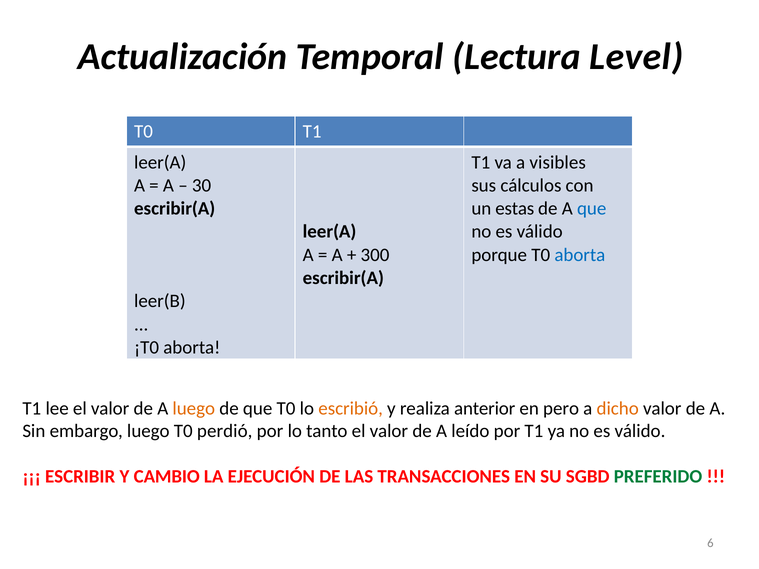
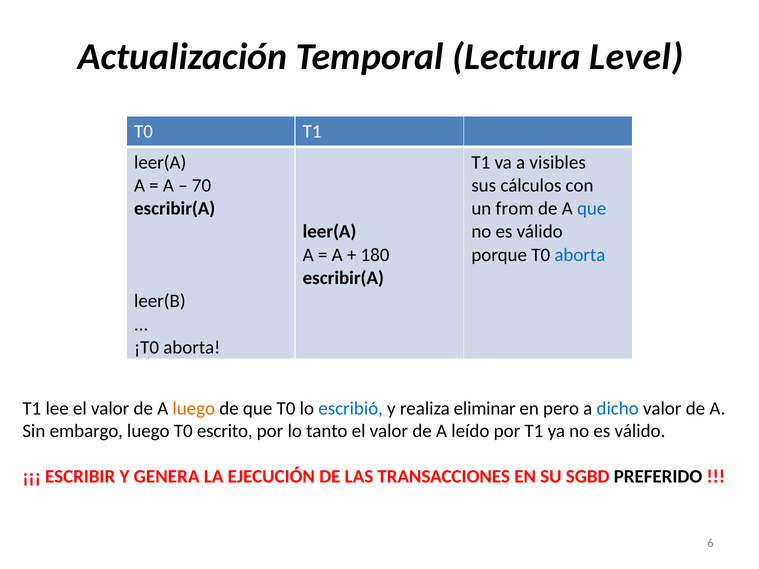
30: 30 -> 70 (202, 186)
estas: estas -> from (515, 209)
300: 300 -> 180 (375, 255)
escribió colour: orange -> blue (351, 409)
anterior: anterior -> eliminar (485, 409)
dicho colour: orange -> blue (618, 409)
perdió: perdió -> escrito (225, 431)
CAMBIO: CAMBIO -> GENERA (167, 477)
PREFERIDO colour: green -> black (658, 477)
